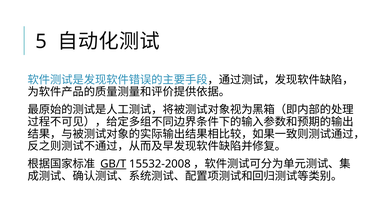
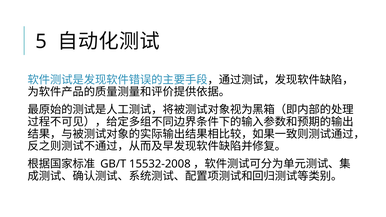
GB/T underline: present -> none (113, 164)
